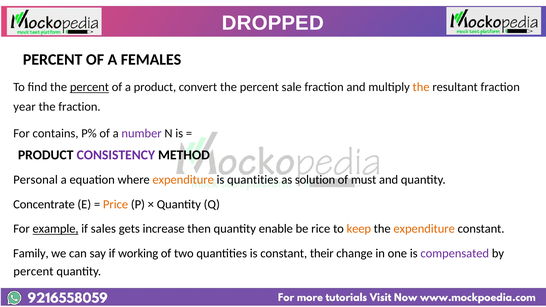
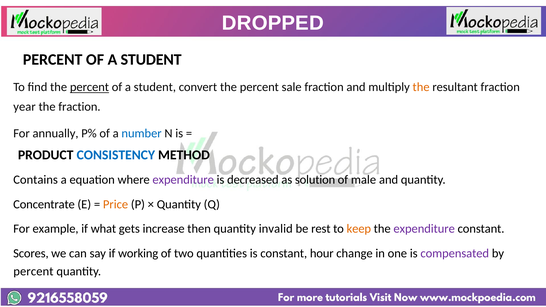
FEMALES: FEMALES -> STUDENT (151, 59)
product: product -> student (155, 87)
contains: contains -> annually (56, 133)
number colour: purple -> blue (142, 133)
CONSISTENCY colour: purple -> blue (116, 155)
Personal: Personal -> Contains (36, 180)
expenditure colour: orange -> purple (183, 180)
is quantities: quantities -> decreased (253, 180)
must: must -> male (364, 180)
example underline: present -> none (56, 229)
sales: sales -> what (103, 229)
enable: enable -> invalid (276, 229)
rice: rice -> rest (321, 229)
expenditure colour: orange -> purple (424, 229)
Family: Family -> Scores (31, 254)
their: their -> hour (322, 254)
